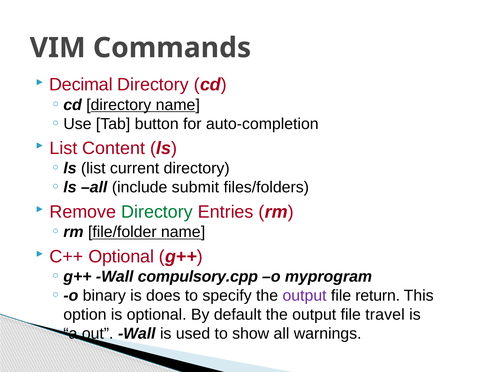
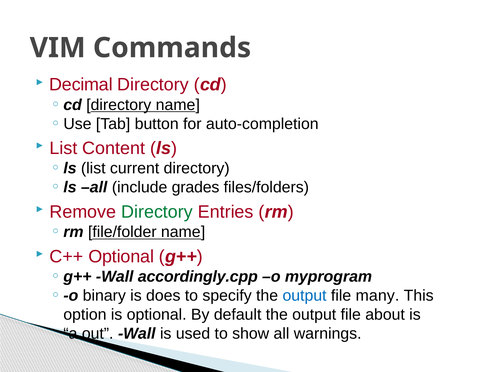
submit: submit -> grades (196, 187)
compulsory.cpp: compulsory.cpp -> accordingly.cpp (198, 277)
output colour: purple -> blue (305, 296)
return: return -> many (378, 296)
travel: travel -> about (385, 315)
